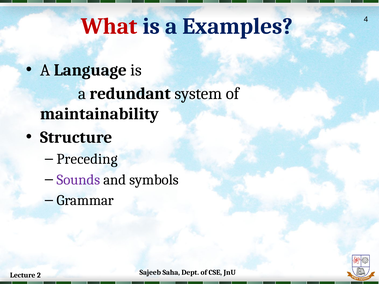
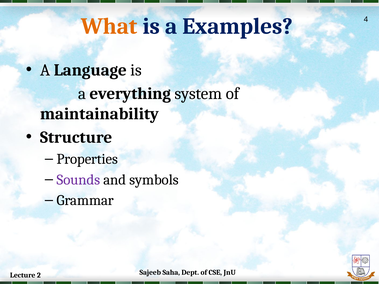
What colour: red -> orange (109, 26)
redundant: redundant -> everything (130, 94)
Preceding: Preceding -> Properties (87, 159)
